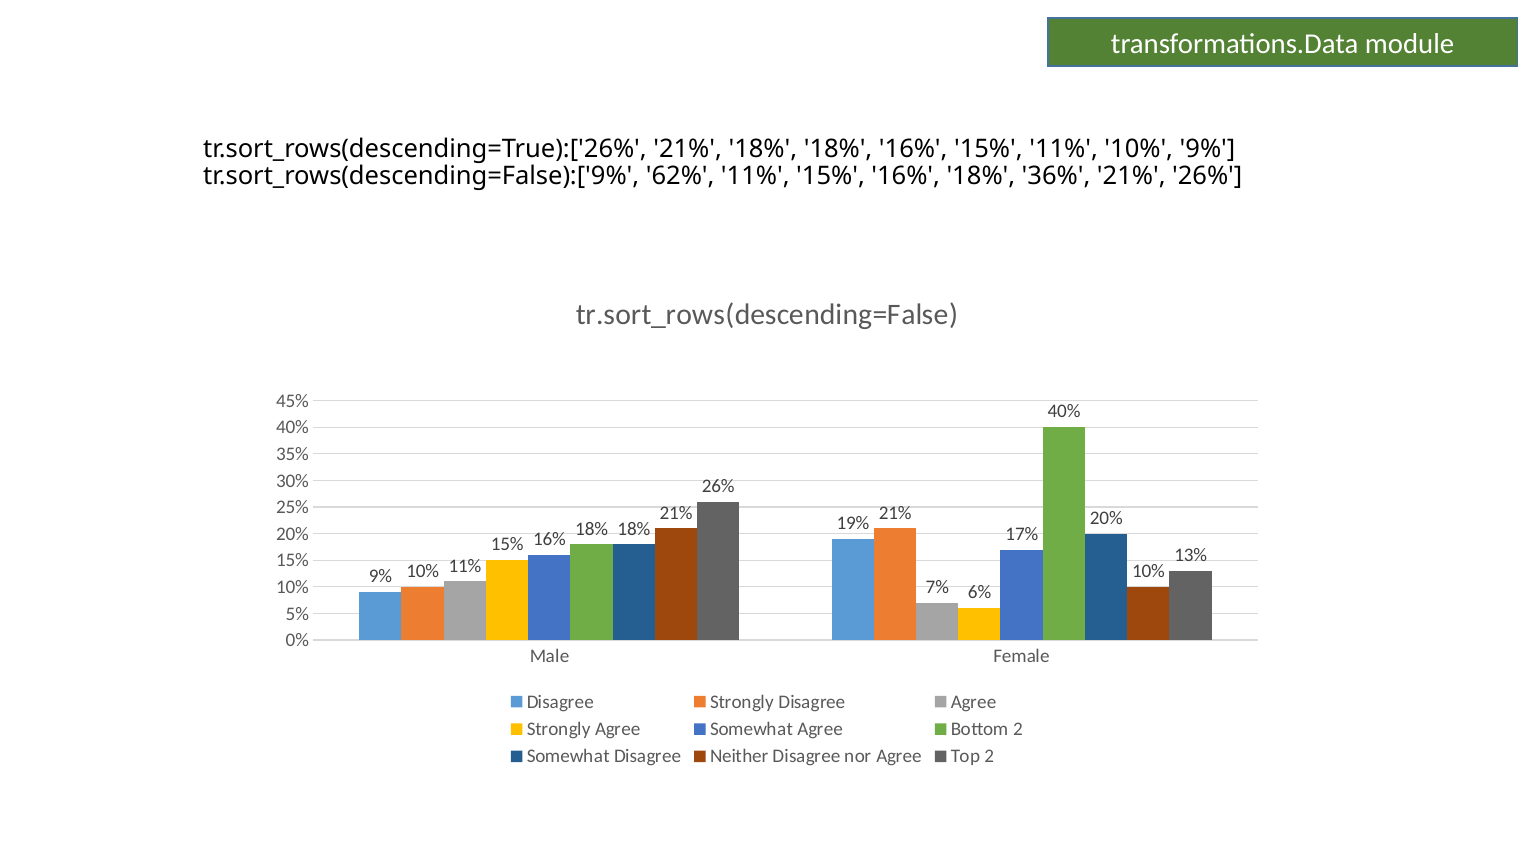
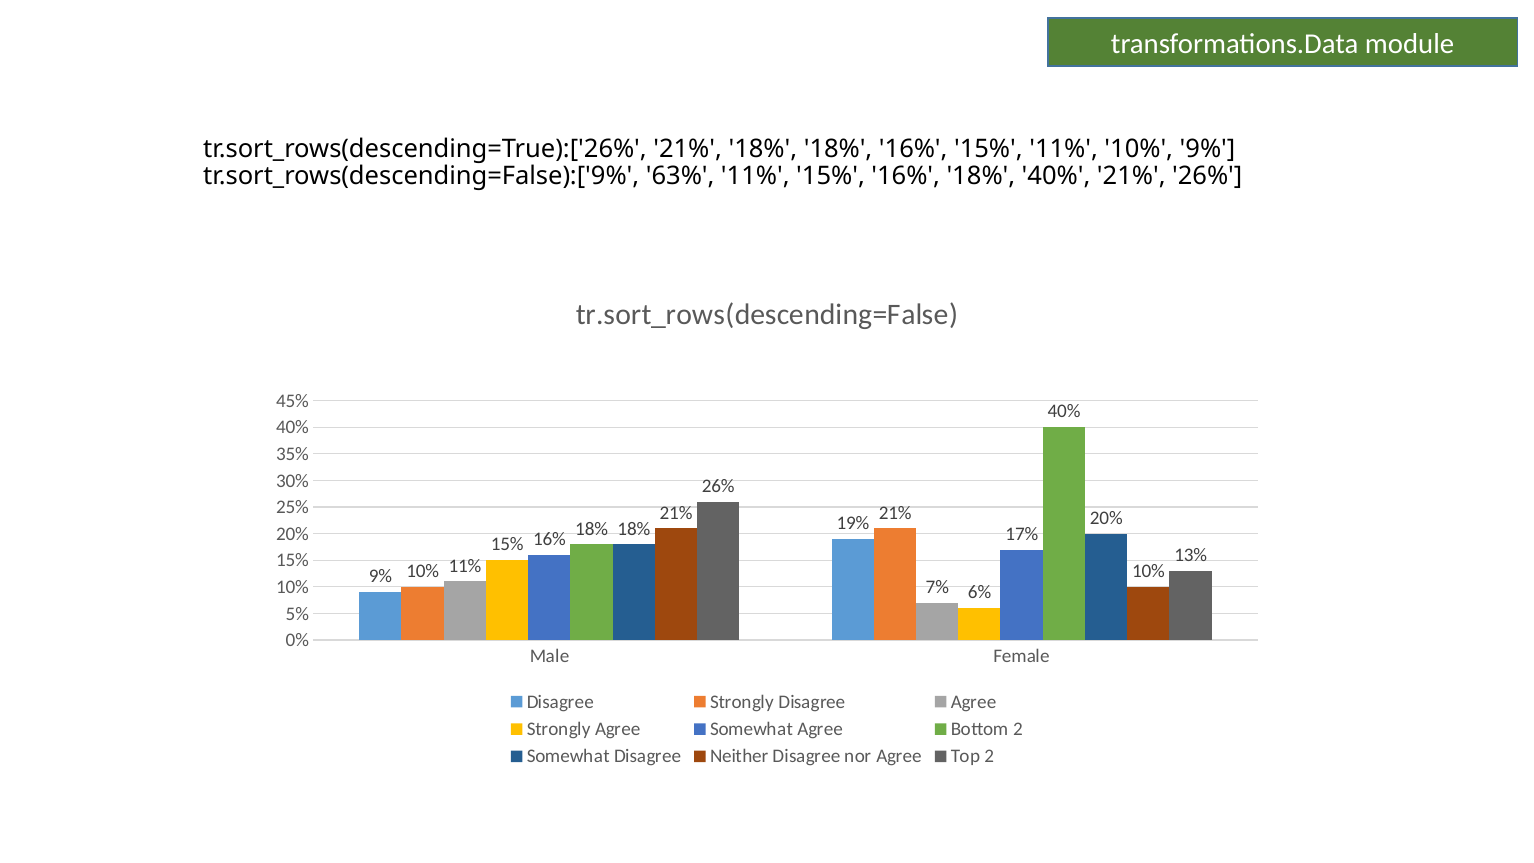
62%: 62% -> 63% (680, 176)
16% 18% 36%: 36% -> 40% (1056, 176)
